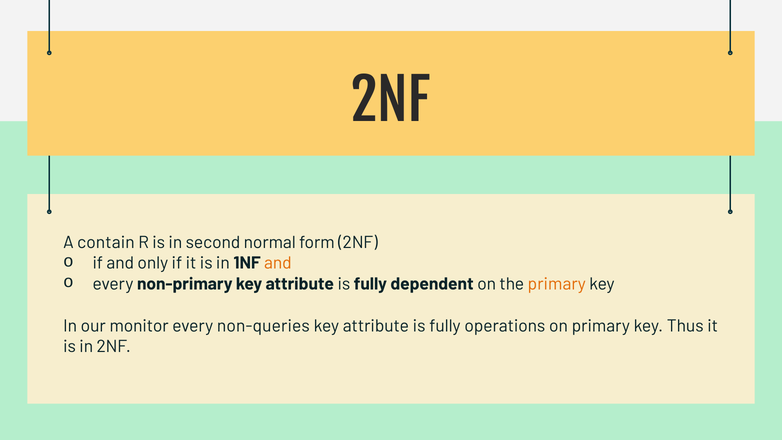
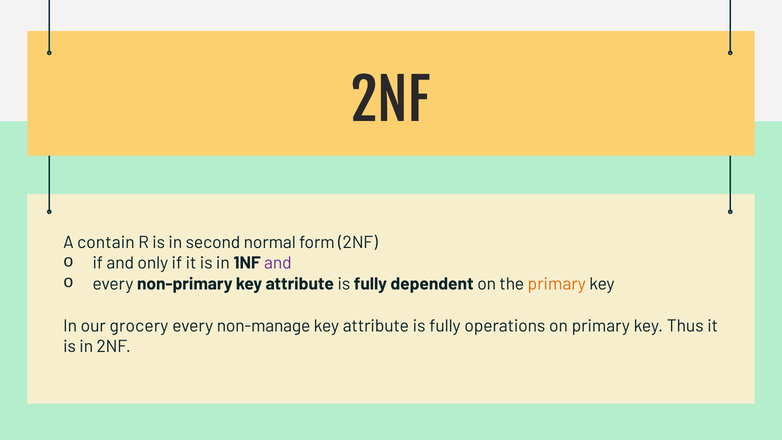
and colour: orange -> purple (278, 263)
monitor: monitor -> grocery (139, 326)
non-queries: non-queries -> non-manage (264, 326)
